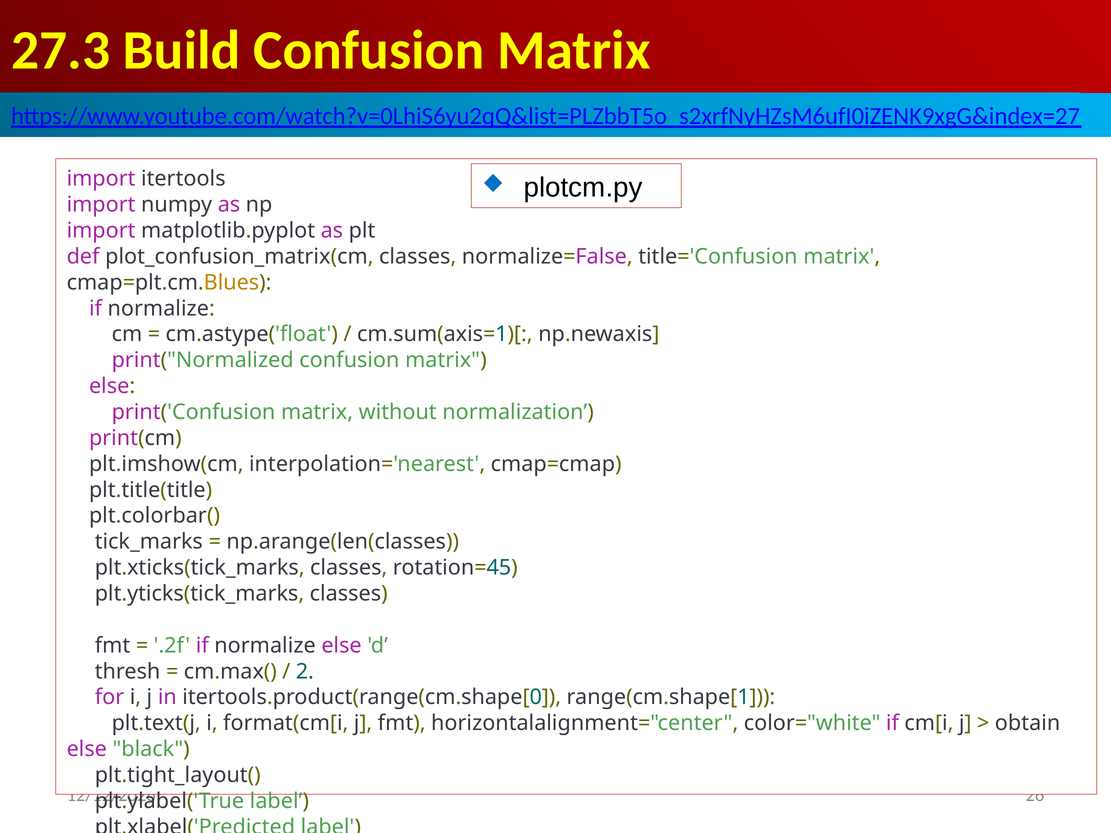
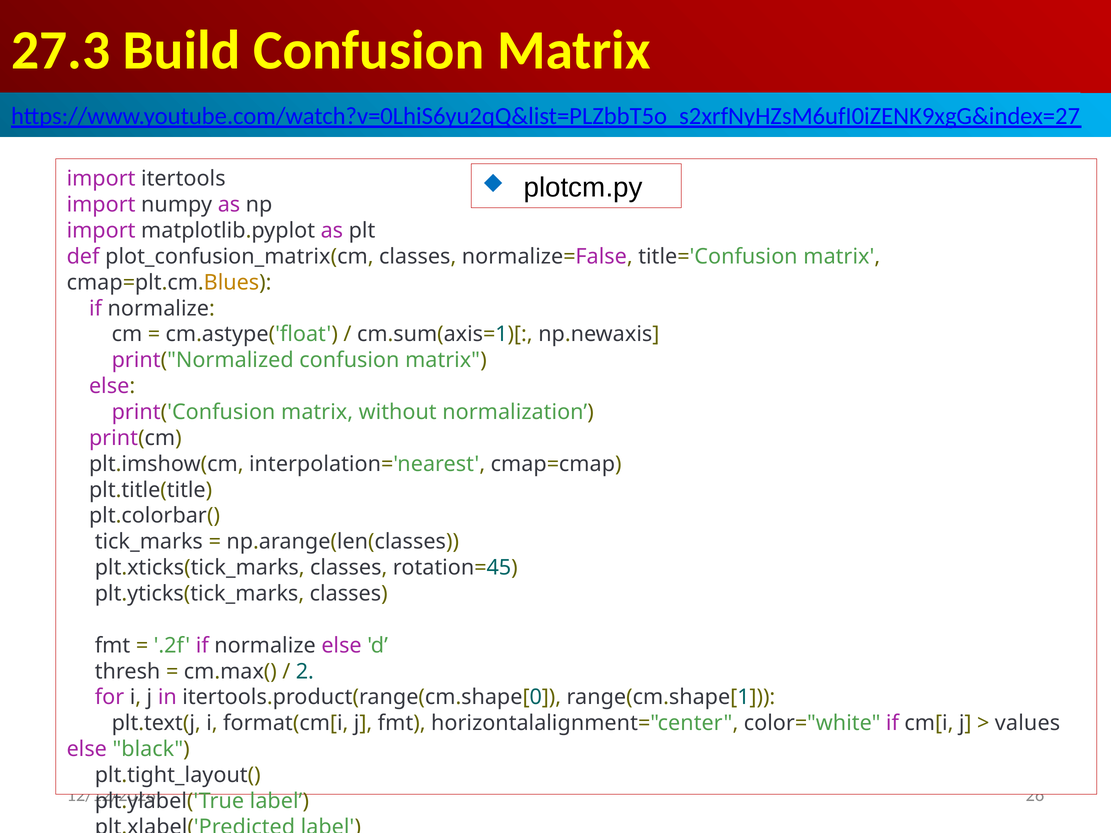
obtain: obtain -> values (1028, 724)
